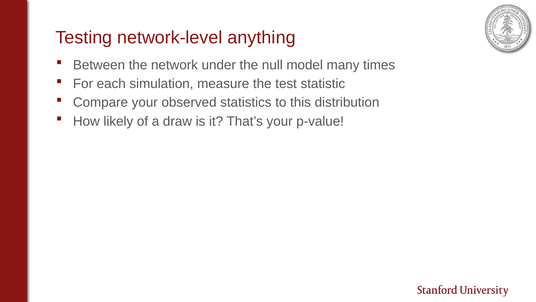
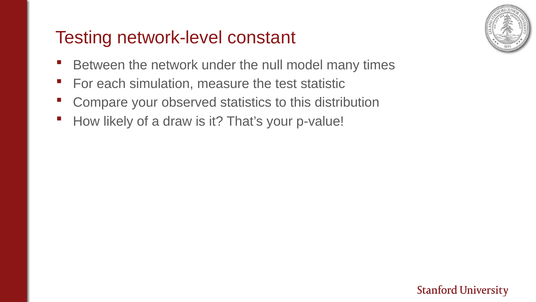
anything: anything -> constant (262, 37)
